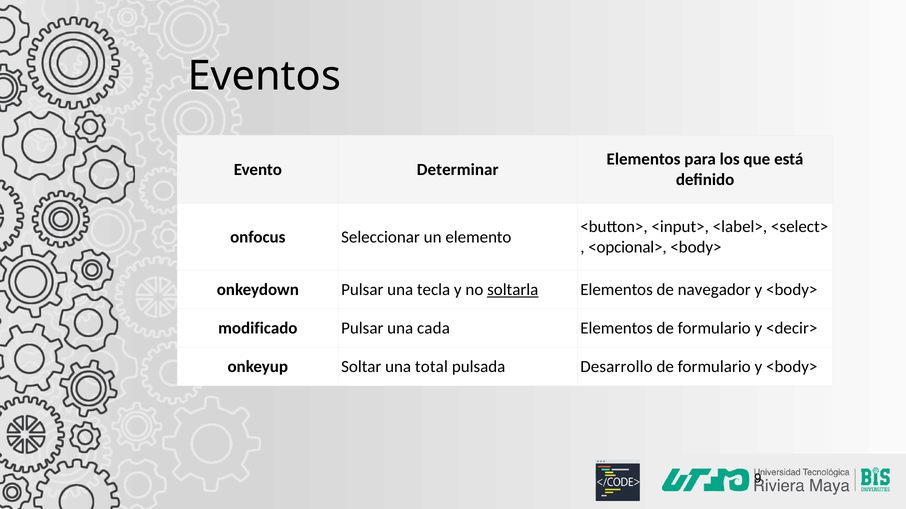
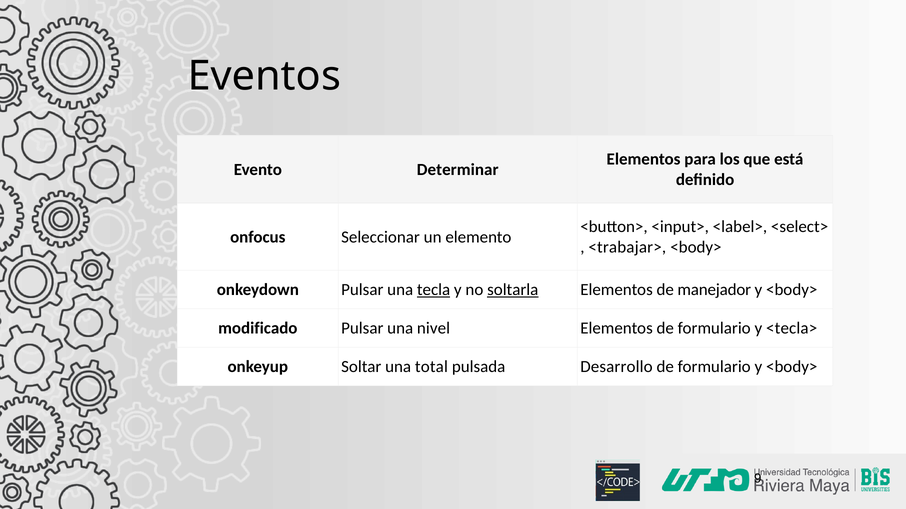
<opcional>: <opcional> -> <trabajar> (627, 248)
tecla underline: none -> present (434, 290)
navegador: navegador -> manejador (714, 290)
cada: cada -> nivel (434, 329)
<decir>: <decir> -> <tecla> (792, 329)
